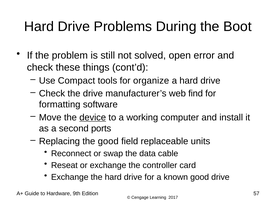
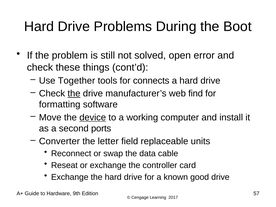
Compact: Compact -> Together (77, 81)
organize: organize -> connects (151, 81)
the underline: none -> present (74, 94)
Replacing: Replacing -> Converter (59, 141)
the good: good -> letter (108, 141)
